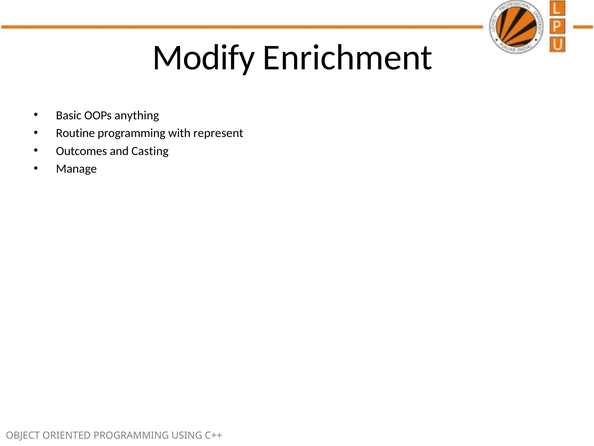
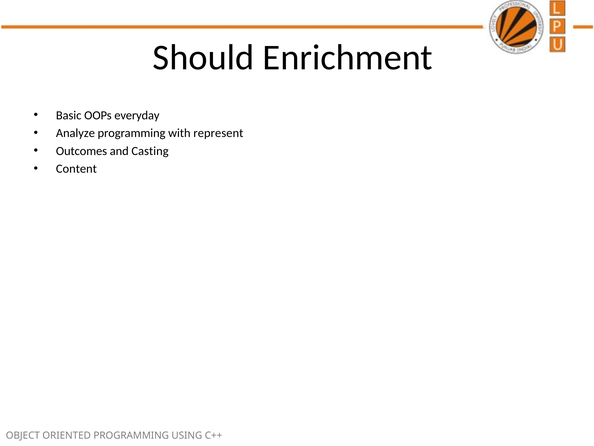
Modify: Modify -> Should (204, 58)
anything: anything -> everyday (137, 115)
Routine: Routine -> Analyze (75, 133)
Manage: Manage -> Content (76, 169)
